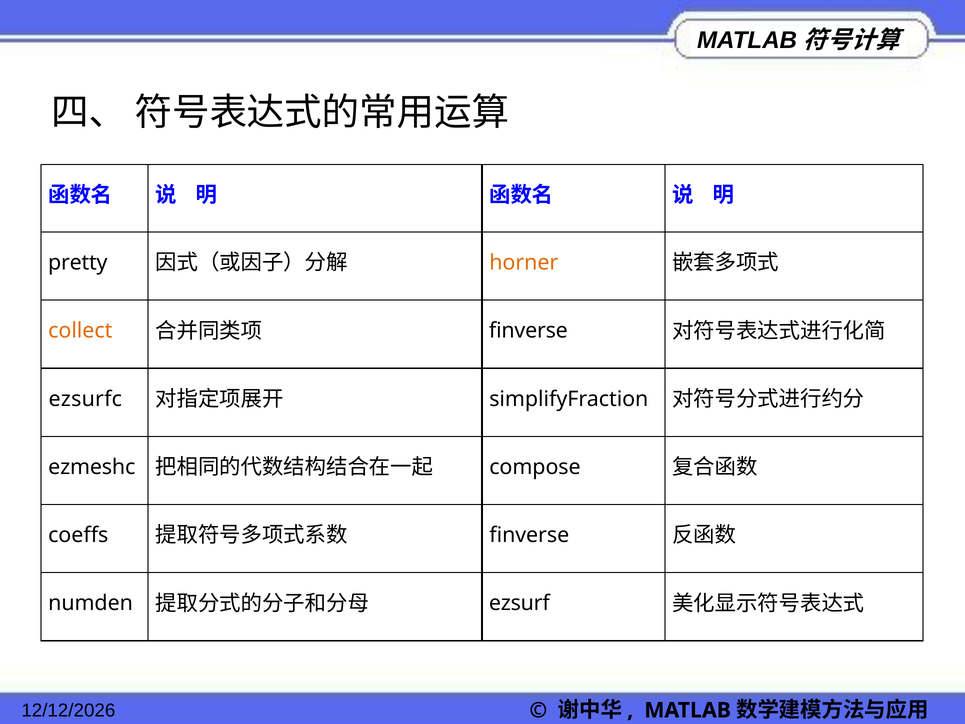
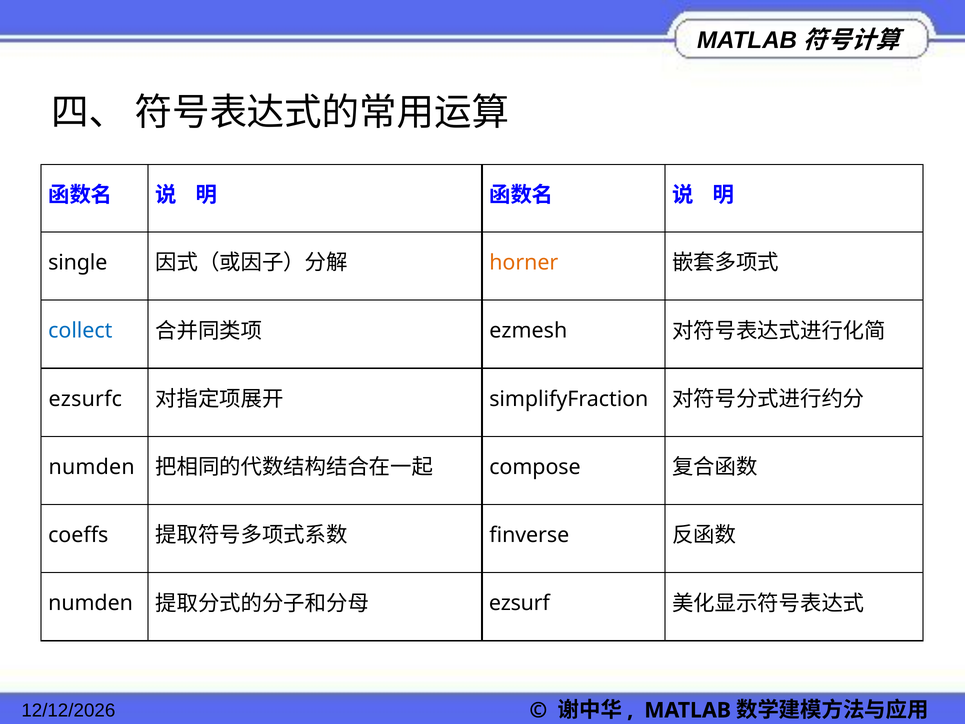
pretty: pretty -> single (78, 263)
collect colour: orange -> blue (80, 331)
finverse: finverse -> ezmesh (528, 331)
ezmeshc: ezmeshc -> numden (92, 467)
